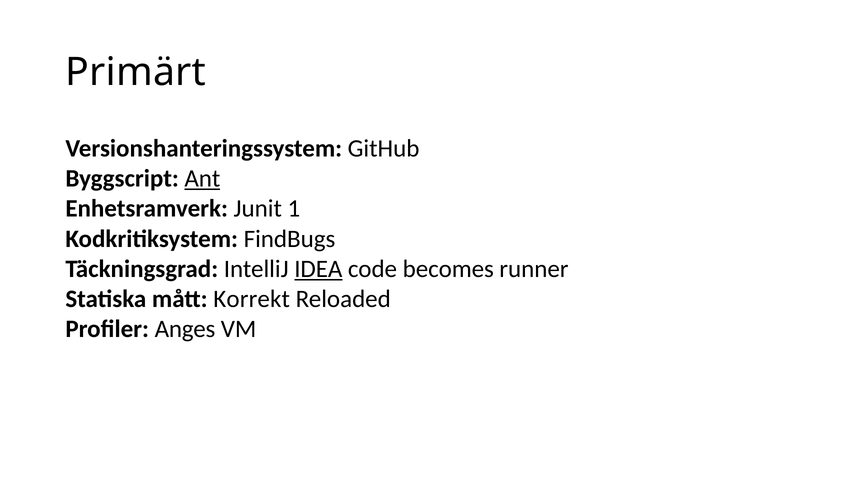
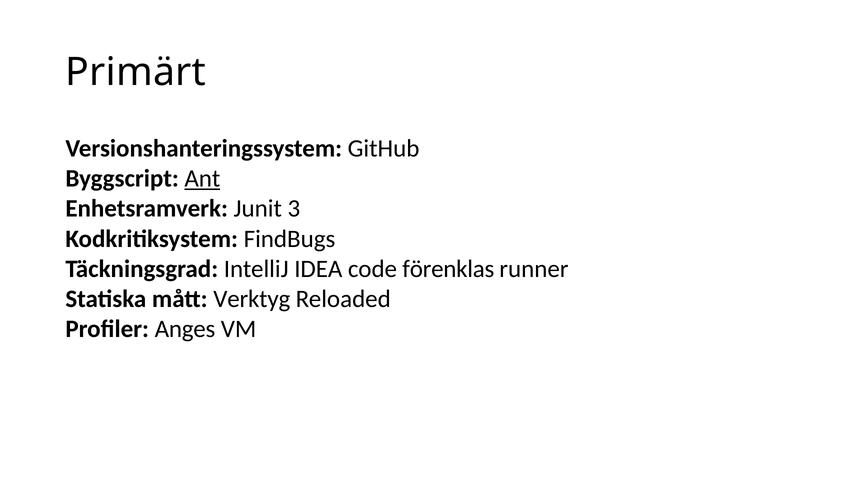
1: 1 -> 3 (294, 209)
IDEA underline: present -> none (318, 269)
becomes: becomes -> förenklas (448, 269)
Korrekt: Korrekt -> Verktyg (252, 299)
